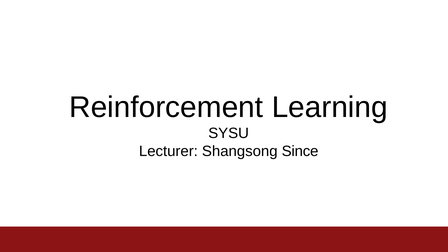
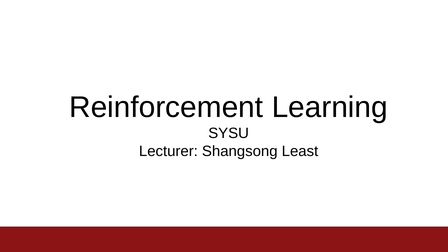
Since: Since -> Least (300, 151)
